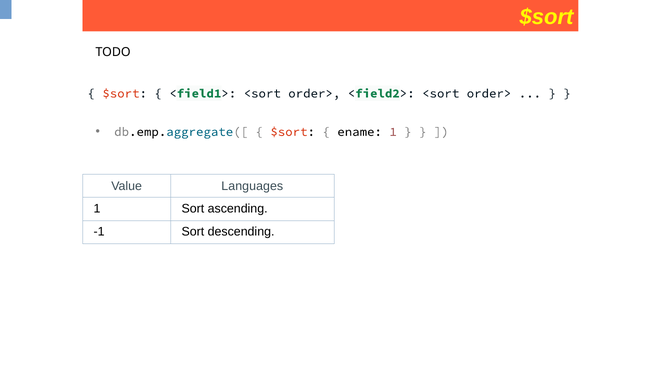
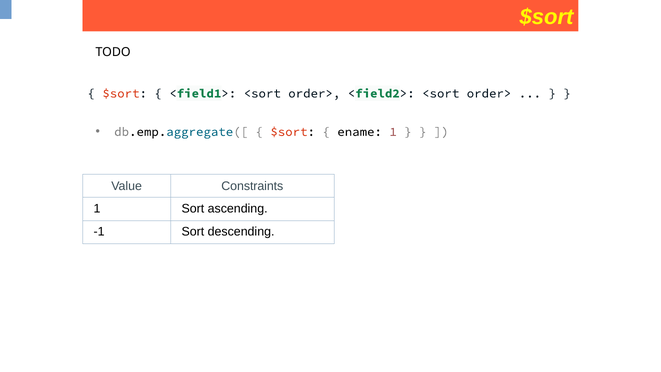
Languages: Languages -> Constraints (252, 186)
